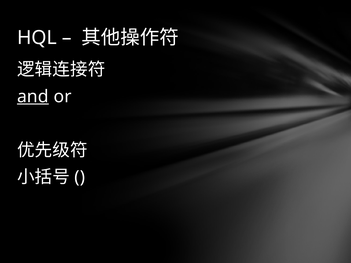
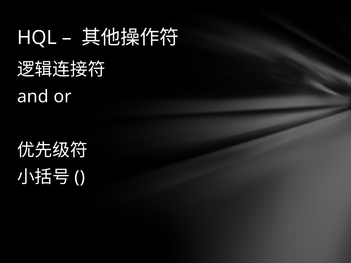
and underline: present -> none (33, 97)
